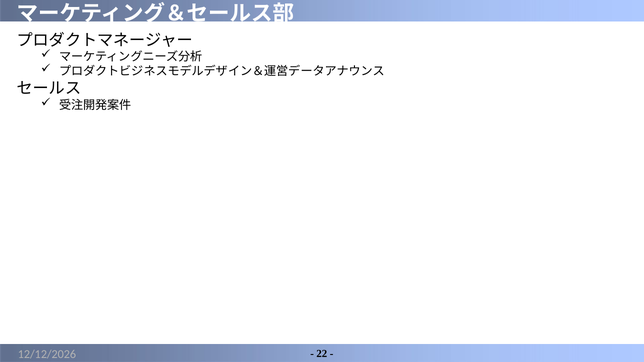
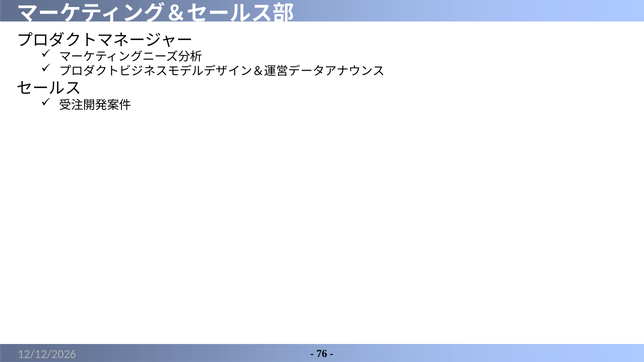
22: 22 -> 76 (322, 354)
